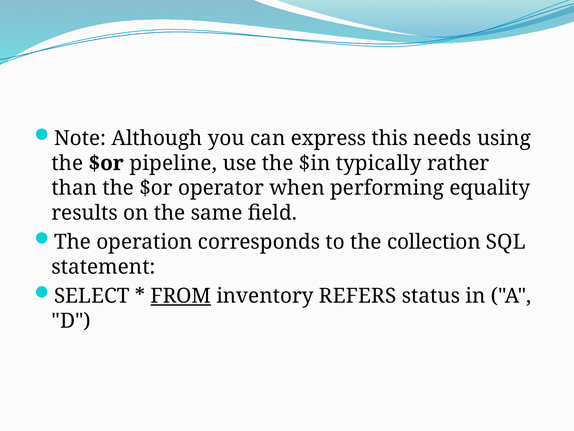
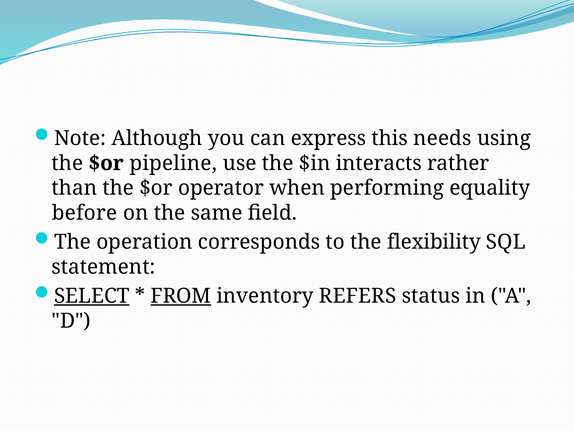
typically: typically -> interacts (379, 163)
results: results -> before (85, 213)
collection: collection -> flexibility (434, 242)
SELECT underline: none -> present (92, 296)
